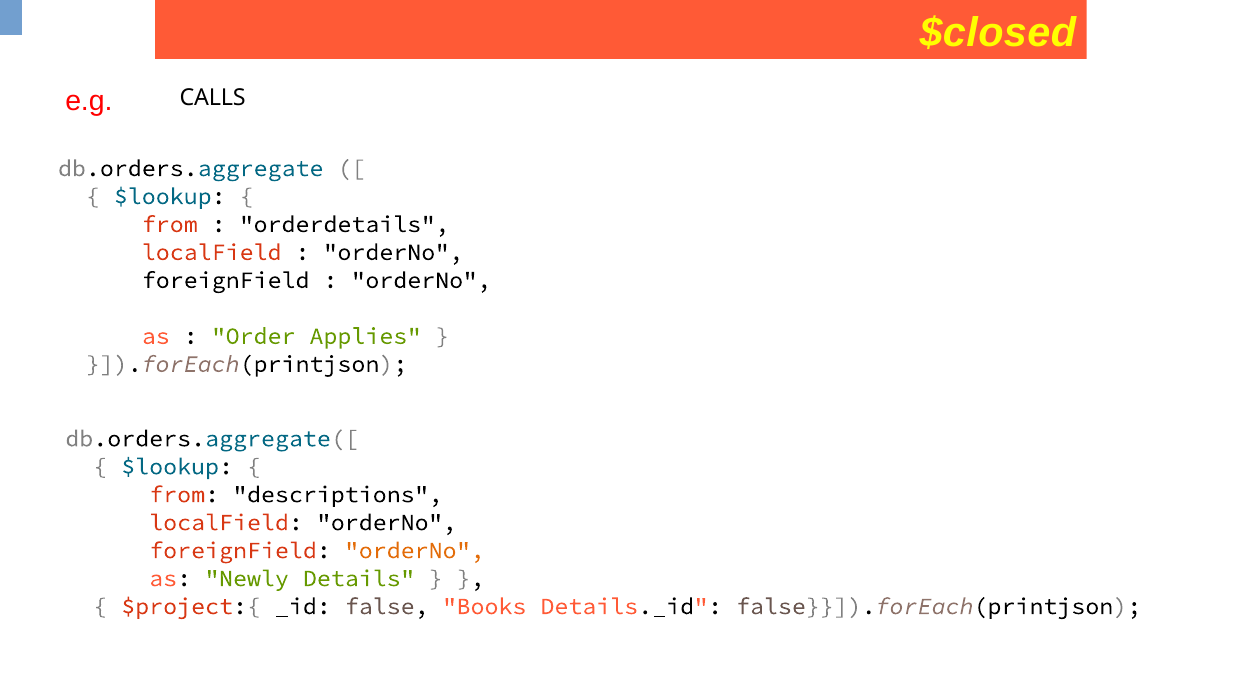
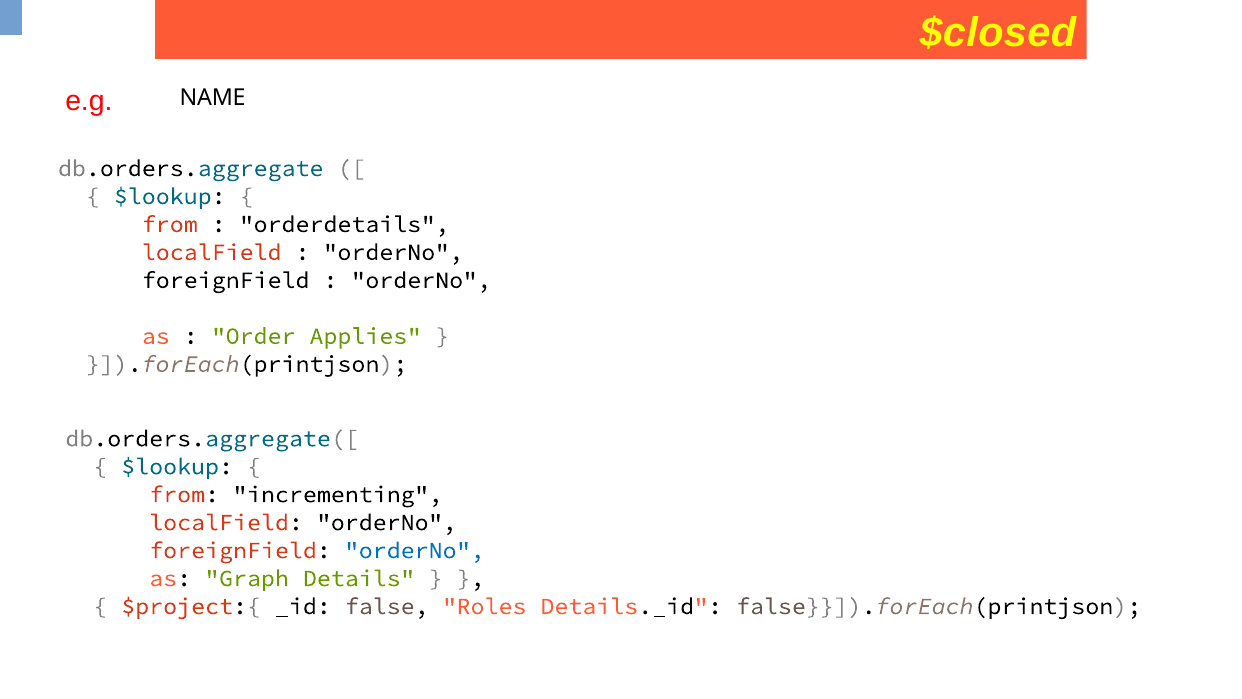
CALLS: CALLS -> NAME (213, 98)
descriptions: descriptions -> incrementing (338, 494)
orderNo colour: orange -> blue (415, 550)
Newly: Newly -> Graph (247, 578)
Books: Books -> Roles (485, 606)
